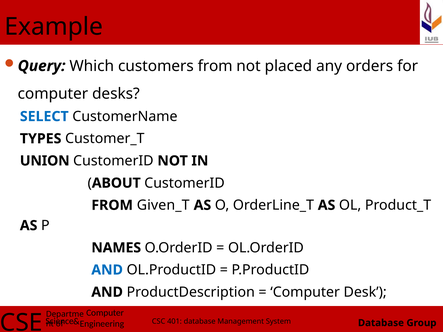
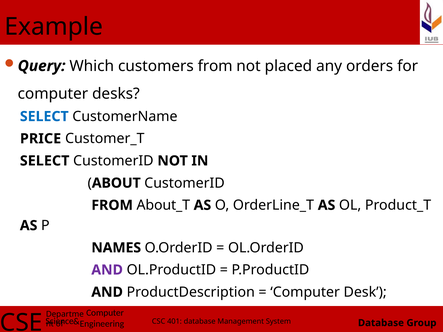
TYPES: TYPES -> PRICE (41, 139)
UNION: UNION -> SELECT (45, 161)
Given_T: Given_T -> About_T (163, 205)
AND colour: blue -> purple (107, 270)
